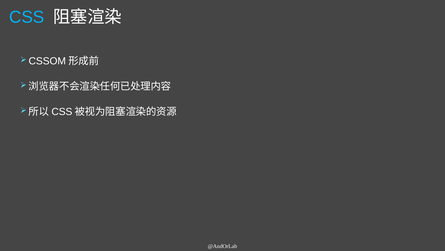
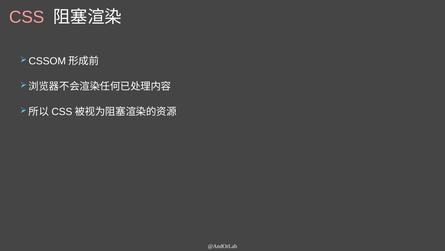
CSS colour: light blue -> pink (27, 17)
